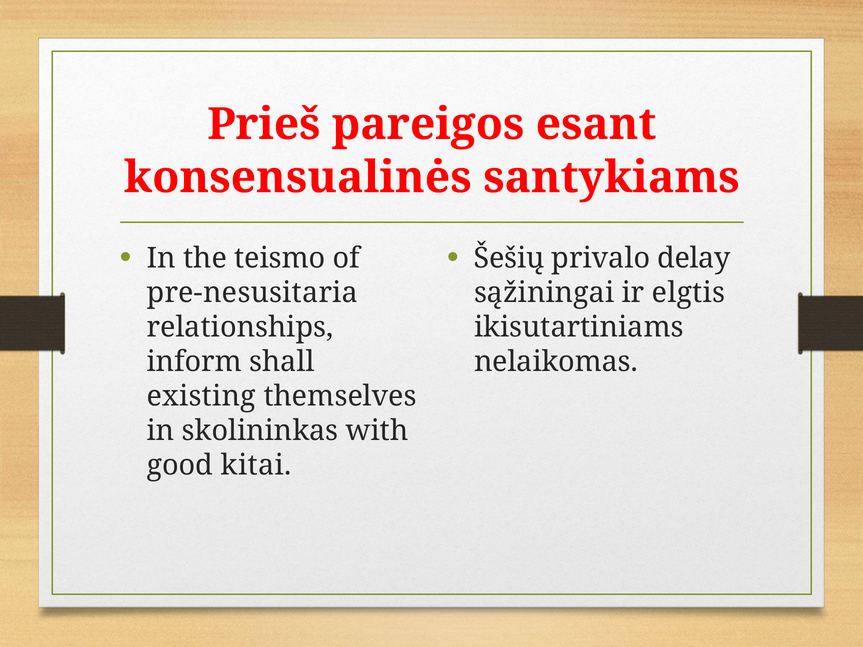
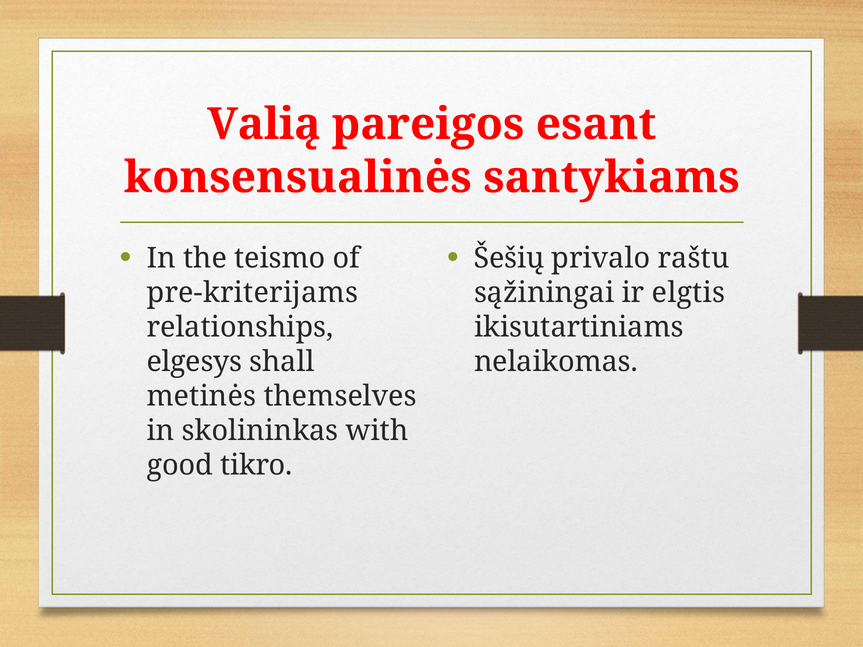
Prieš: Prieš -> Valią (264, 124)
delay: delay -> raštu (694, 258)
pre-nesusitaria: pre-nesusitaria -> pre-kriterijams (252, 293)
inform: inform -> elgesys (194, 362)
existing: existing -> metinės (201, 396)
kitai: kitai -> tikro (256, 465)
